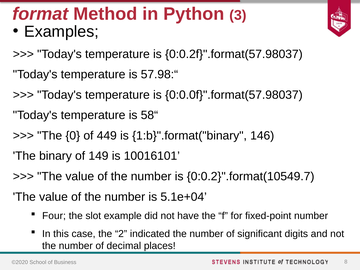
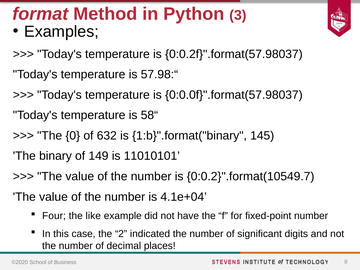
449: 449 -> 632 (107, 136)
146: 146 -> 145 (262, 136)
10016101: 10016101 -> 11010101 (152, 156)
5.1e+04: 5.1e+04 -> 4.1e+04 (184, 197)
slot: slot -> like (93, 216)
